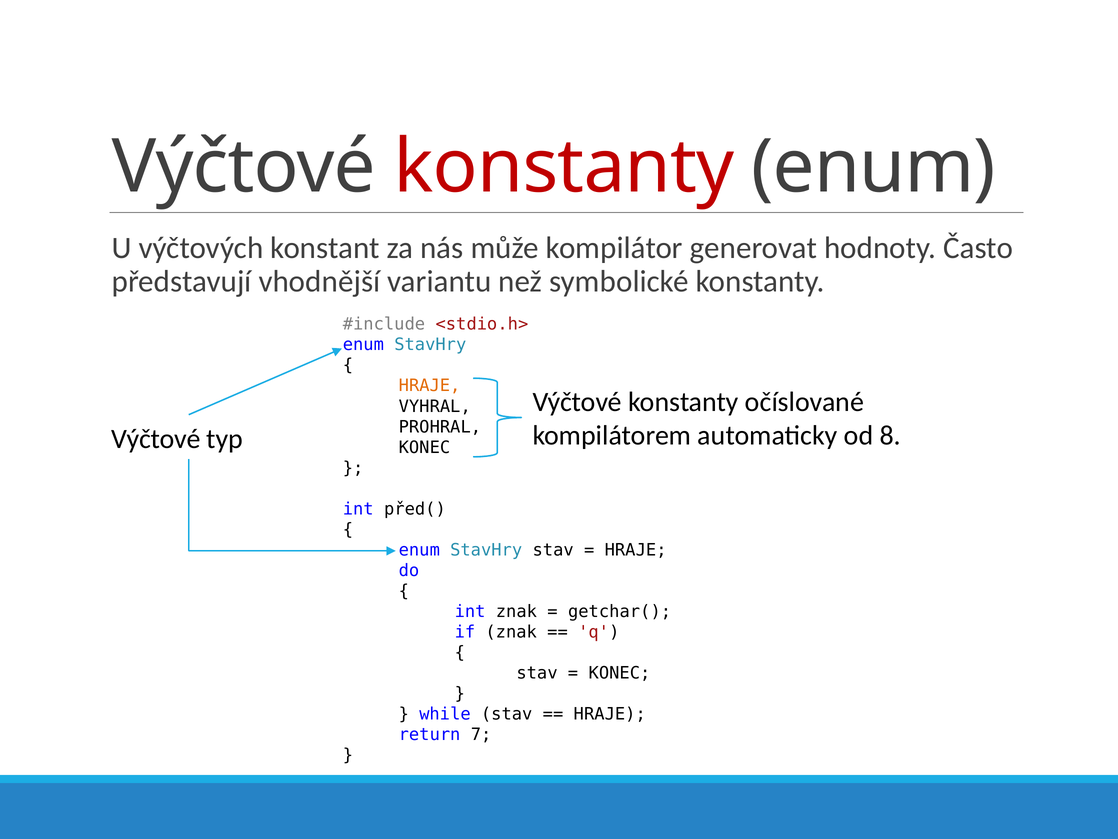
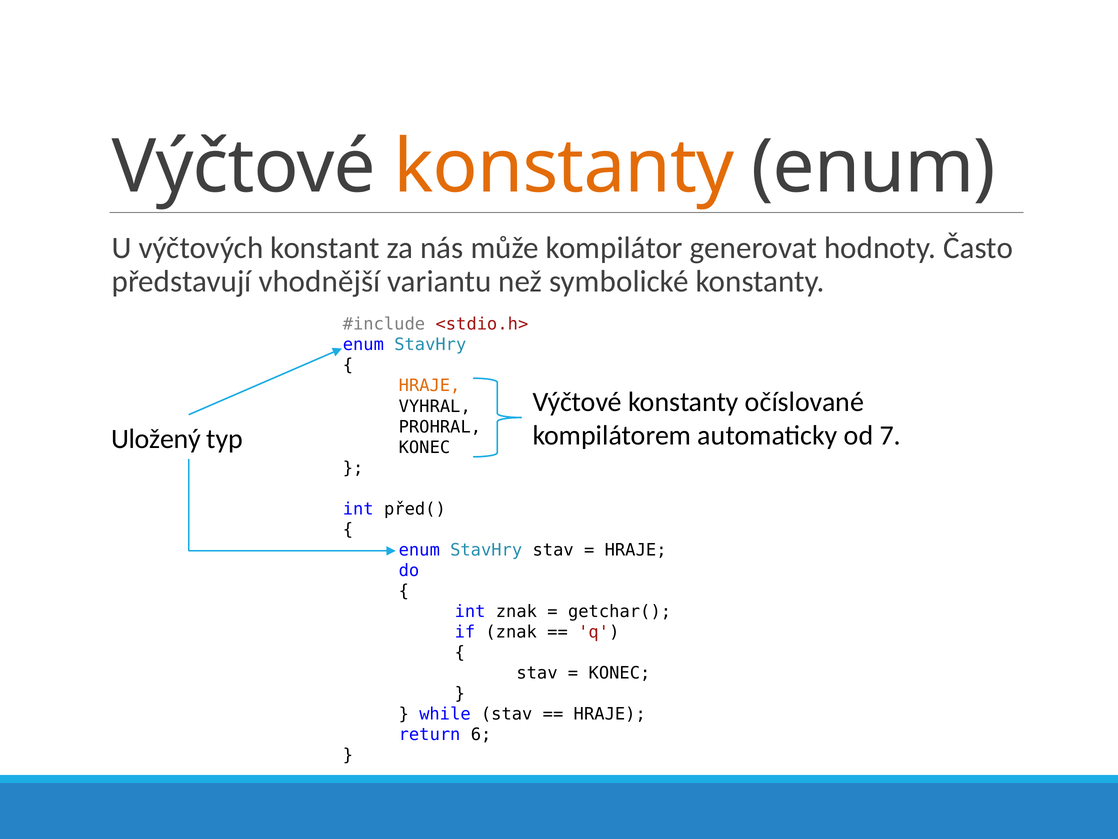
konstanty colour: red -> orange (564, 167)
8: 8 -> 7 (890, 435)
Výčtové: Výčtové -> Uložený (156, 439)
7: 7 -> 6 (481, 734)
